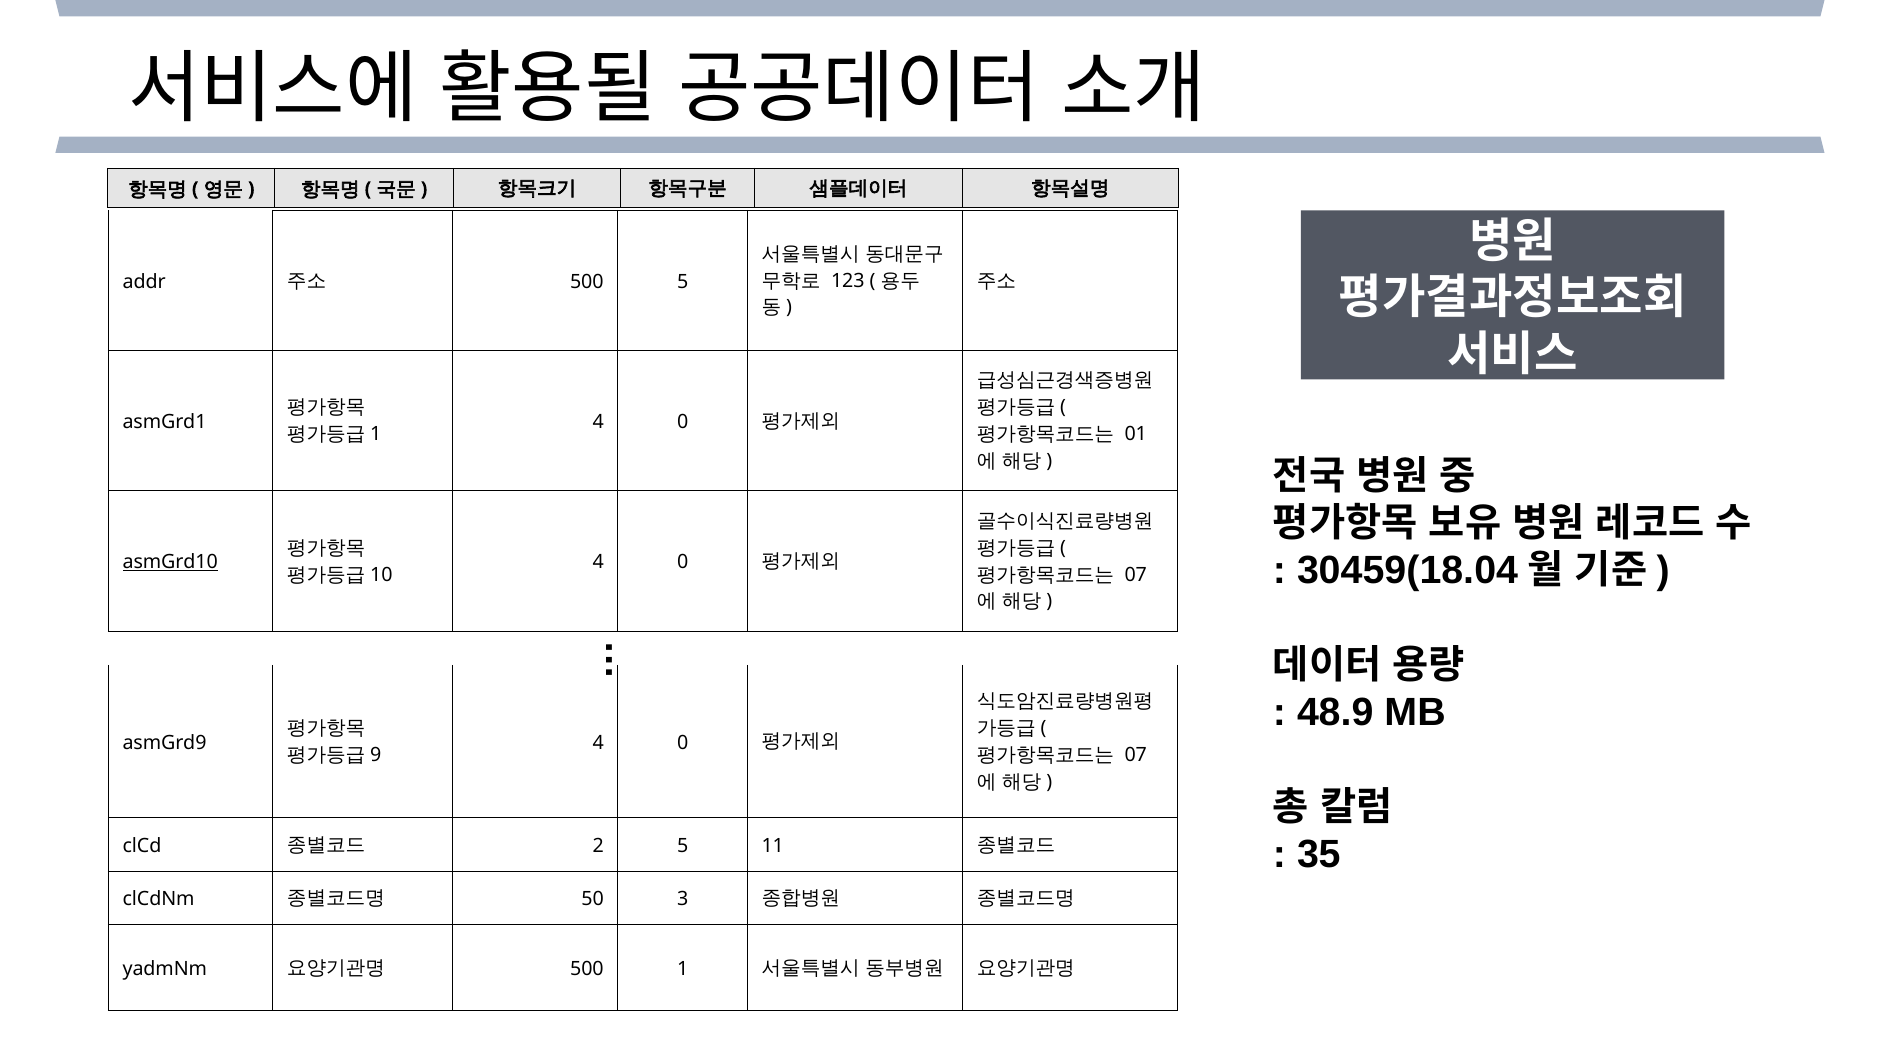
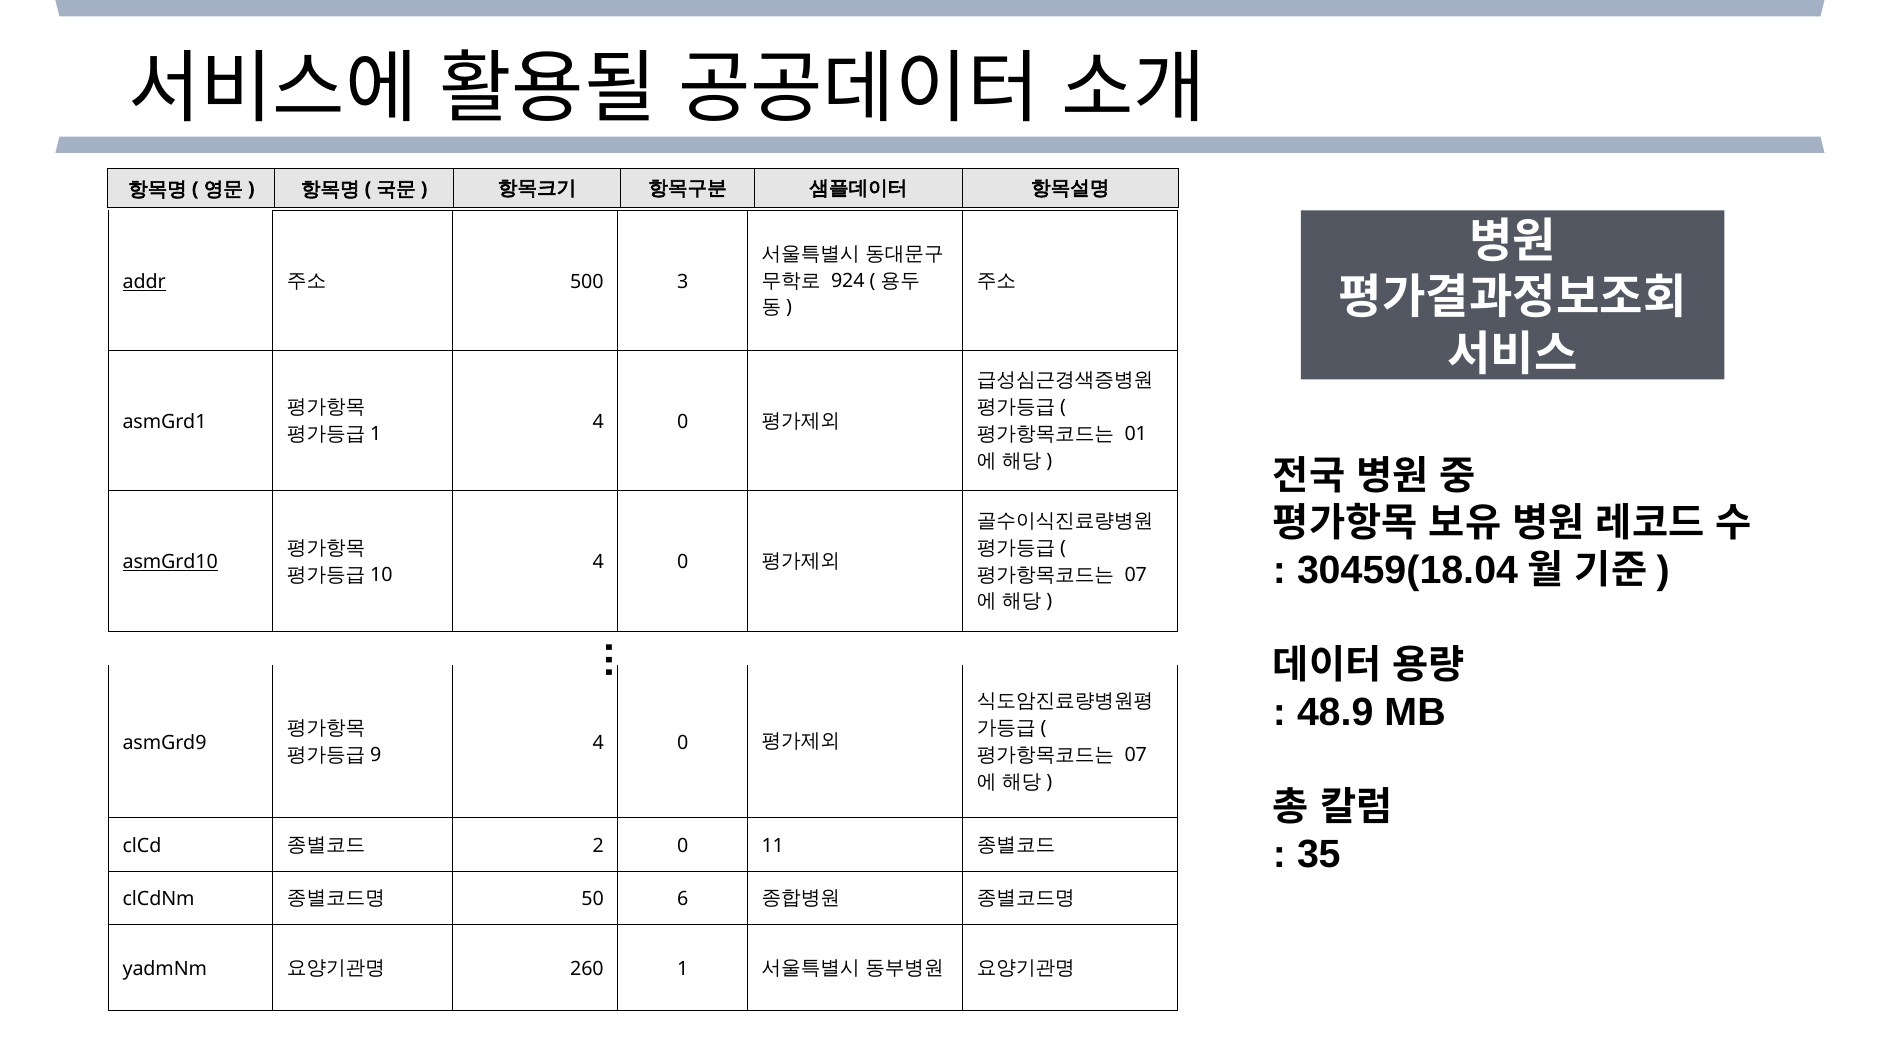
123: 123 -> 924 (848, 281)
addr underline: none -> present (144, 282)
500 5: 5 -> 3 (683, 282)
2 5: 5 -> 0 (683, 846)
3: 3 -> 6 (683, 899)
500: 500 -> 260 (587, 969)
